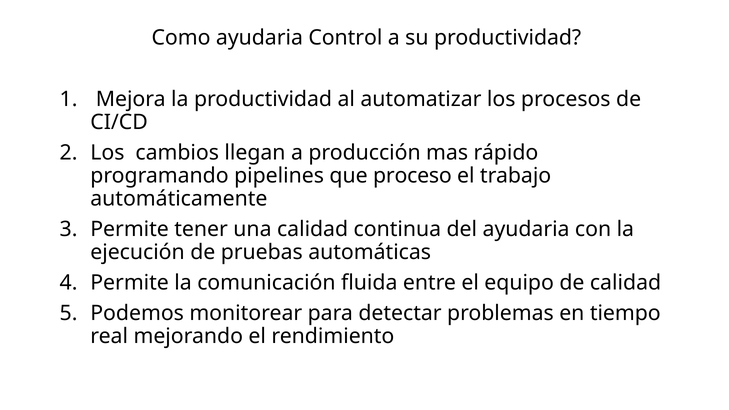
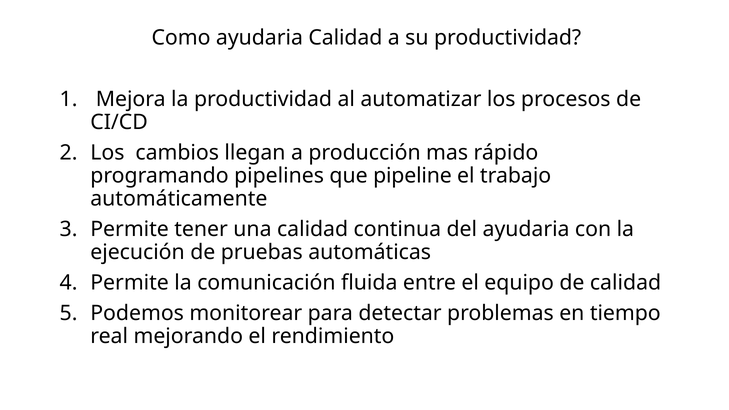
ayudaria Control: Control -> Calidad (345, 38)
proceso: proceso -> pipeline (412, 176)
